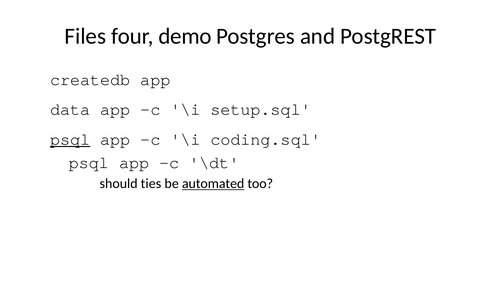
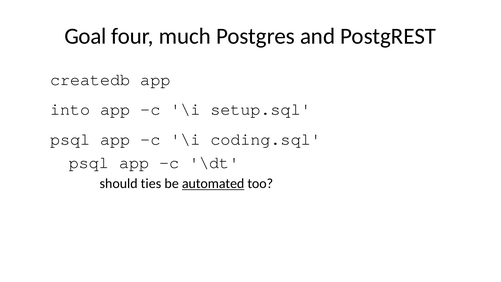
Files: Files -> Goal (85, 36)
demo: demo -> much (185, 36)
data: data -> into (70, 109)
psql underline: present -> none (70, 139)
